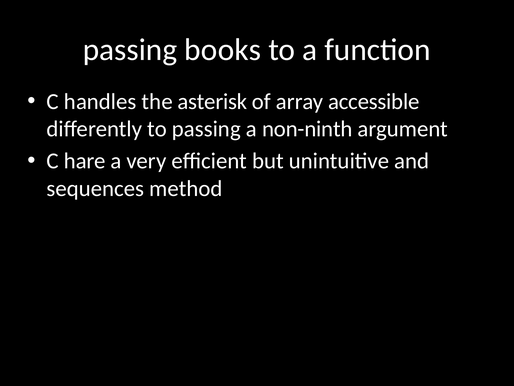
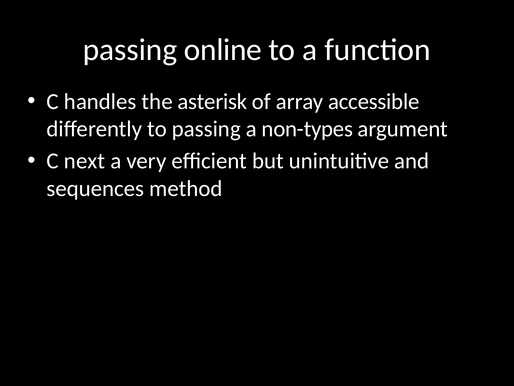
books: books -> online (223, 50)
non-ninth: non-ninth -> non-types (307, 129)
hare: hare -> next (85, 161)
